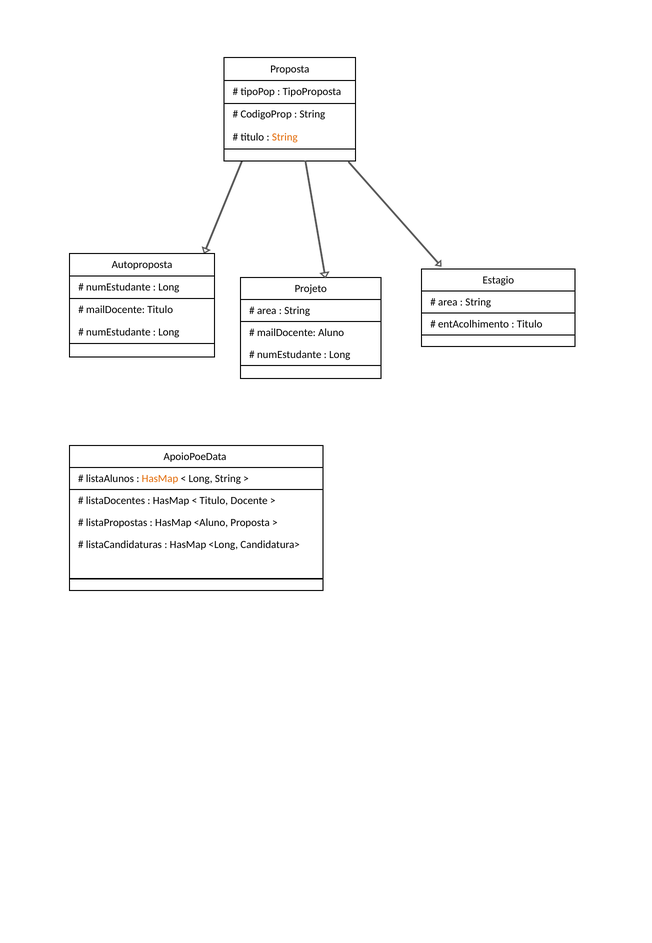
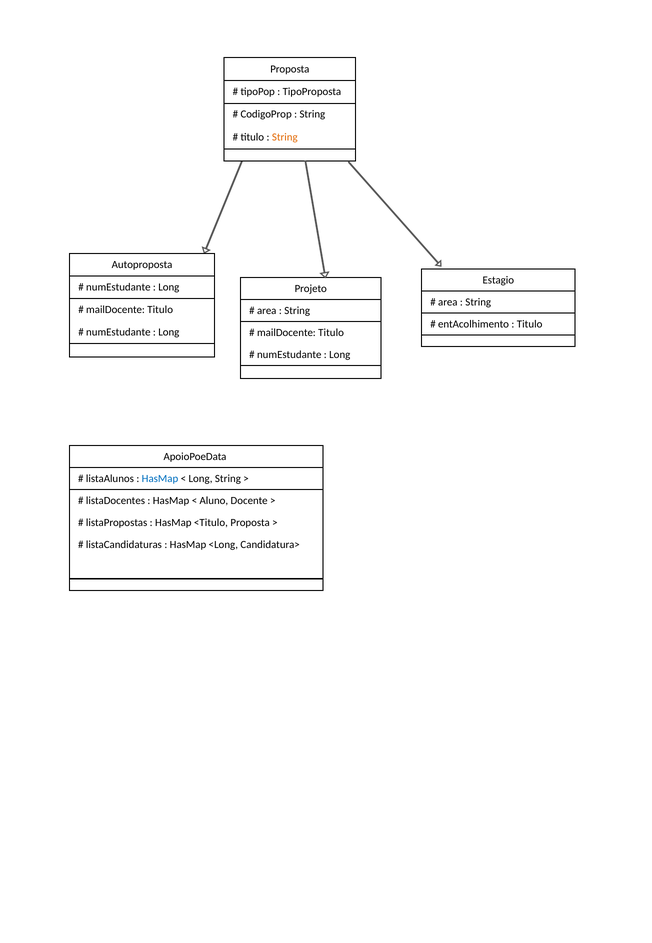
Aluno: Aluno -> Titulo (331, 332)
HasMap colour: orange -> blue (160, 478)
Titulo: Titulo -> Aluno (214, 500)
<Aluno: <Aluno -> <Titulo (211, 522)
